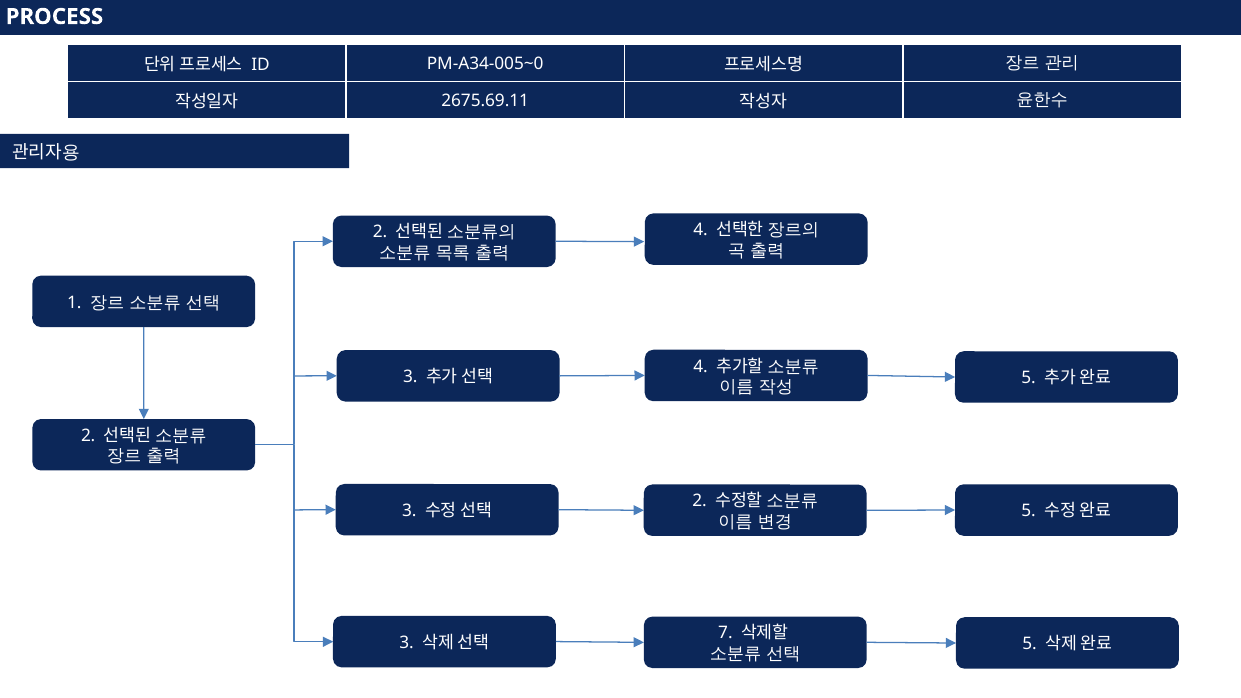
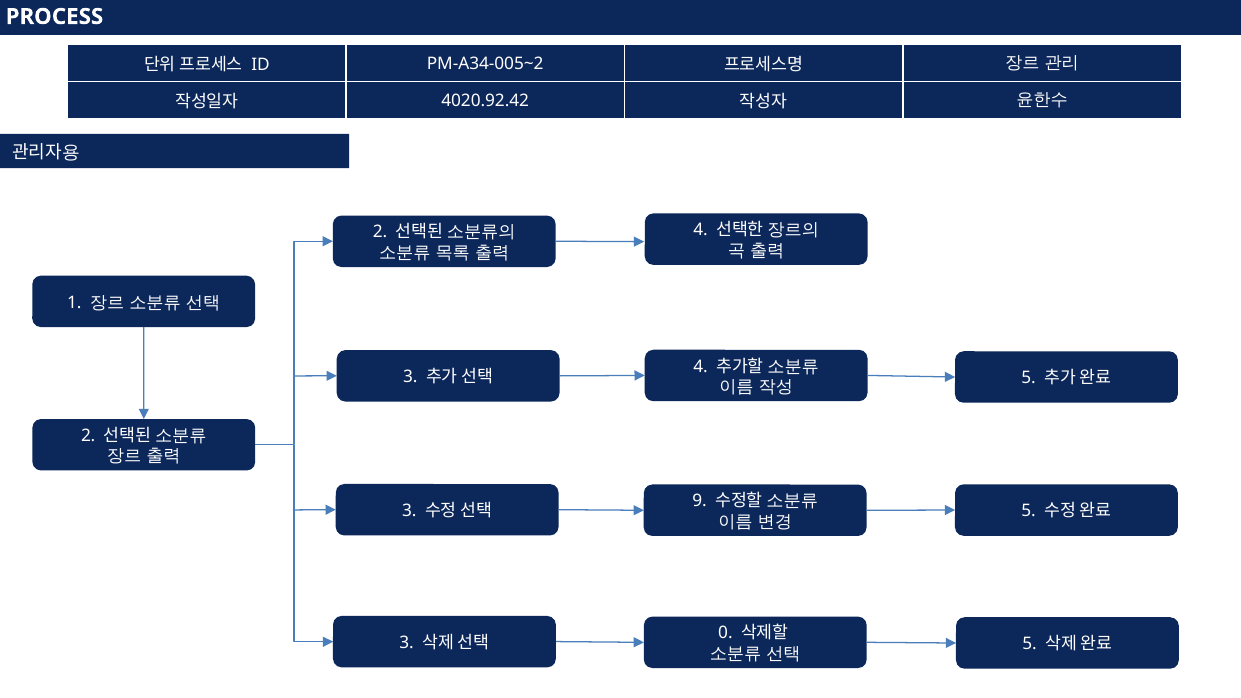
PM-A34-005~0: PM-A34-005~0 -> PM-A34-005~2 (485, 64)
2675.69.11: 2675.69.11 -> 4020.92.42 (485, 101)
2: 2 -> 9 (700, 501)
7: 7 -> 0 (725, 633)
